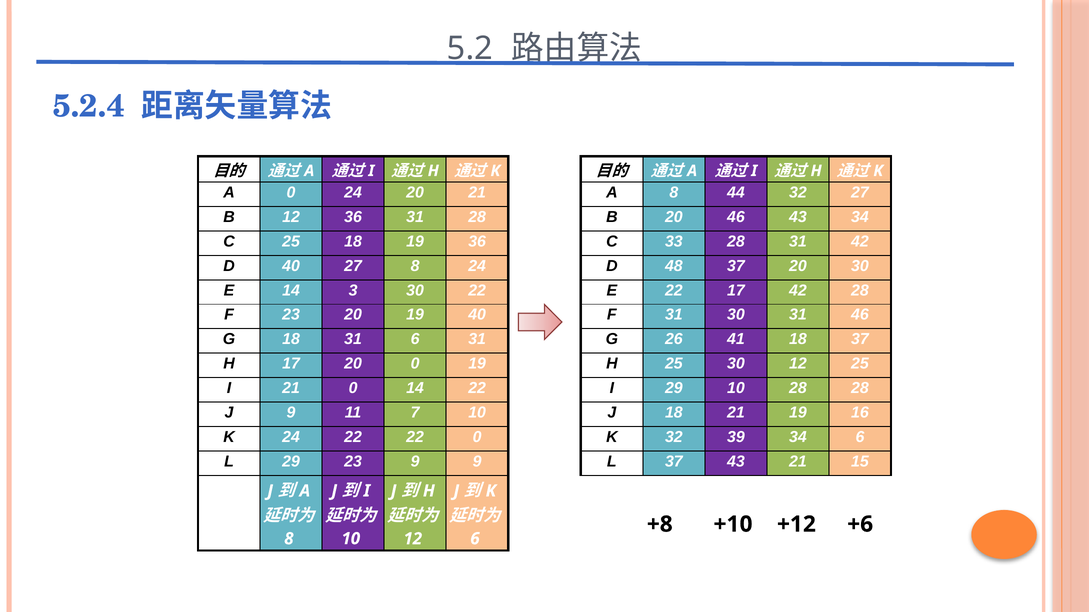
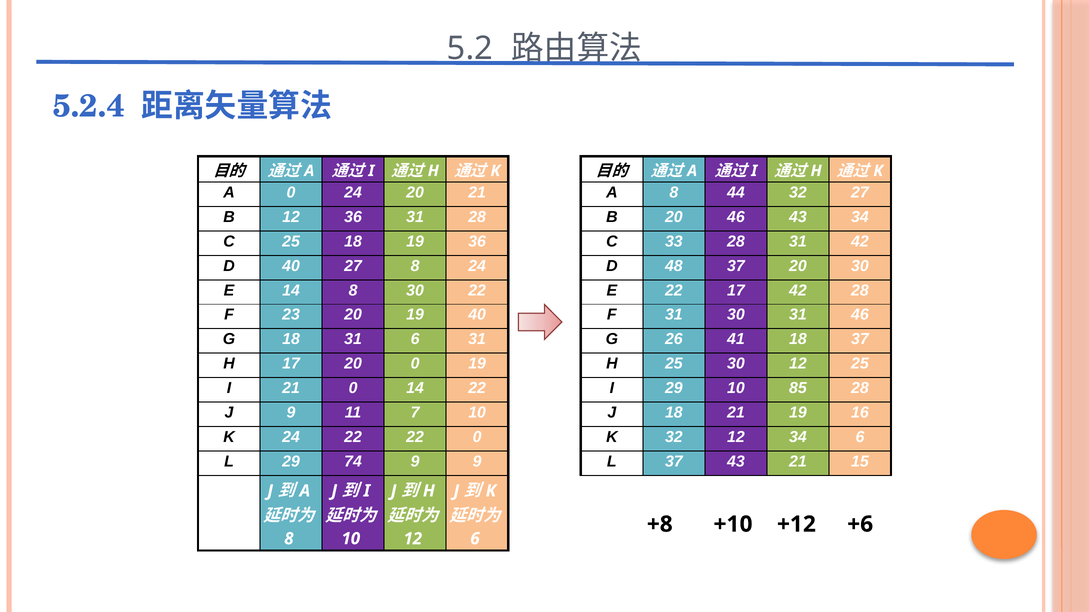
14 3: 3 -> 8 (353, 291)
10 28: 28 -> 85 (798, 388)
32 39: 39 -> 12 (736, 437)
29 23: 23 -> 74 (353, 462)
